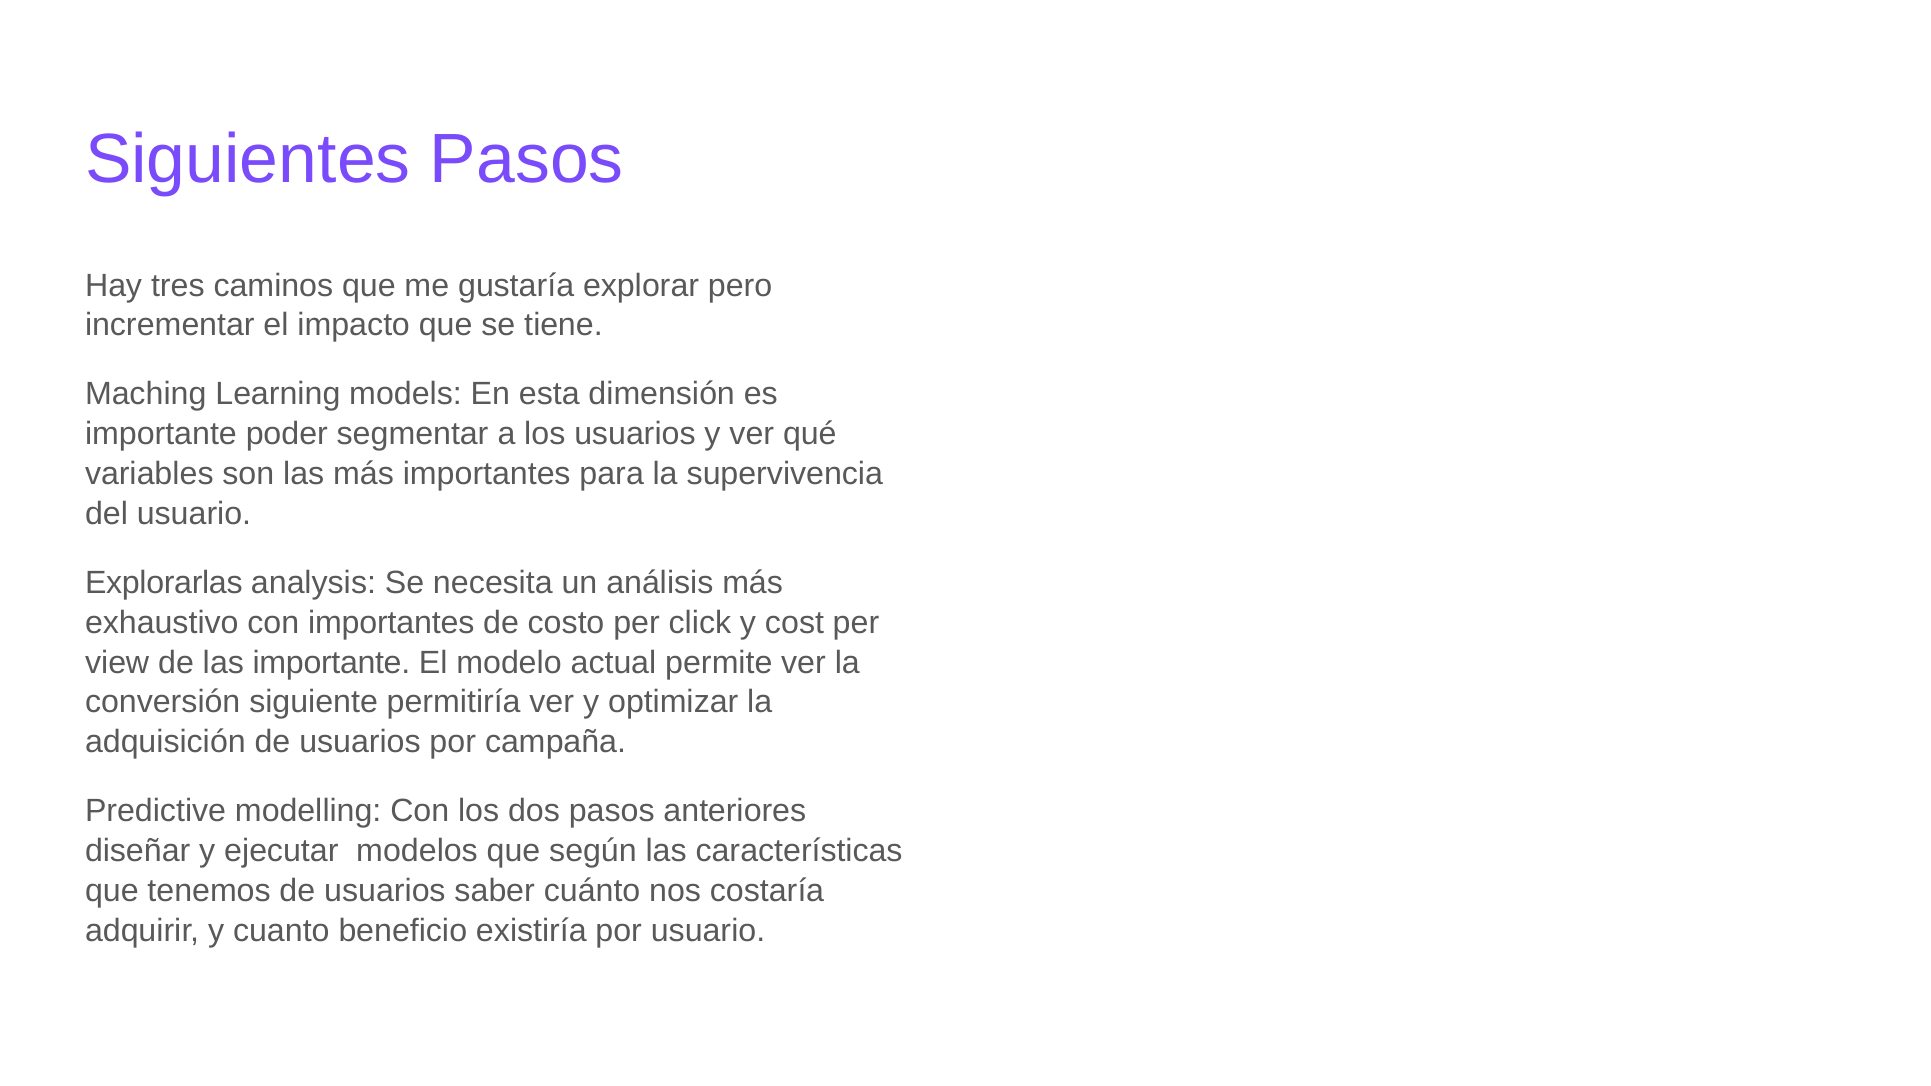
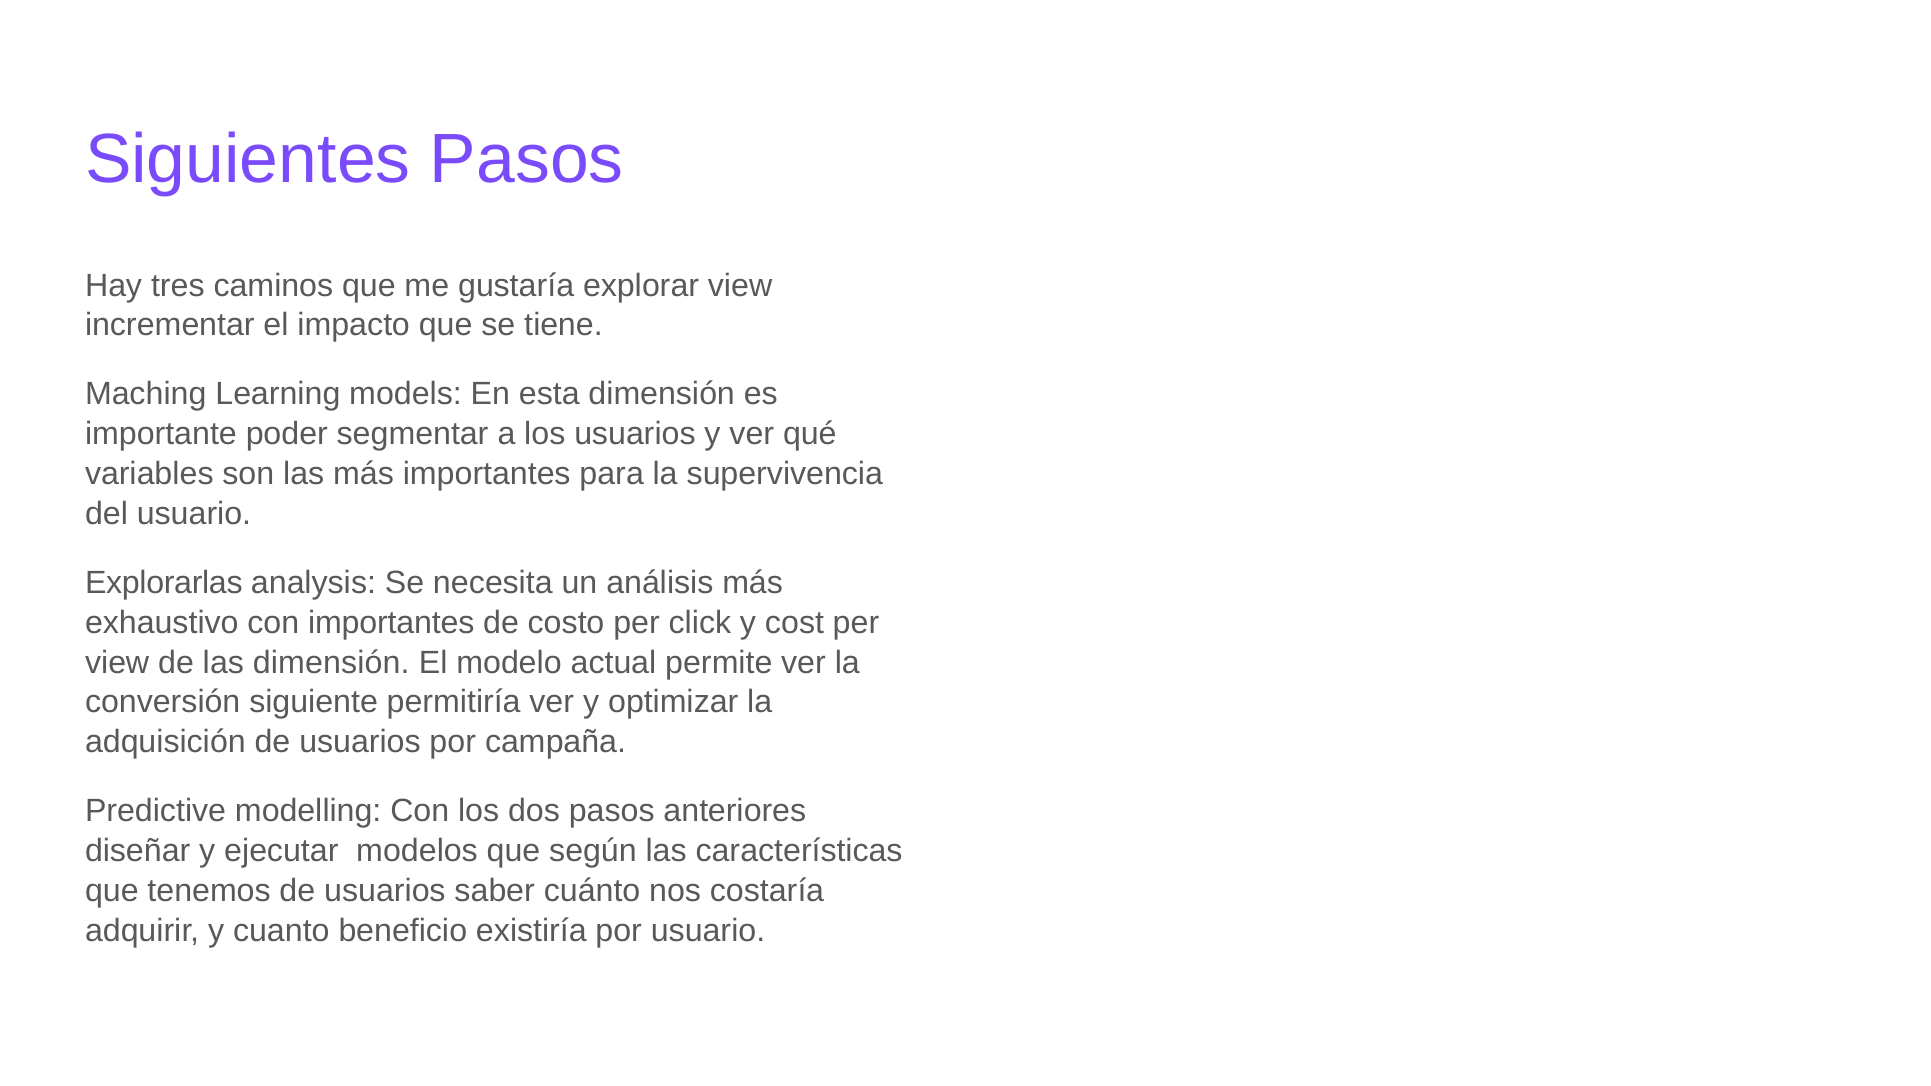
explorar pero: pero -> view (740, 285)
las importante: importante -> dimensión (331, 663)
